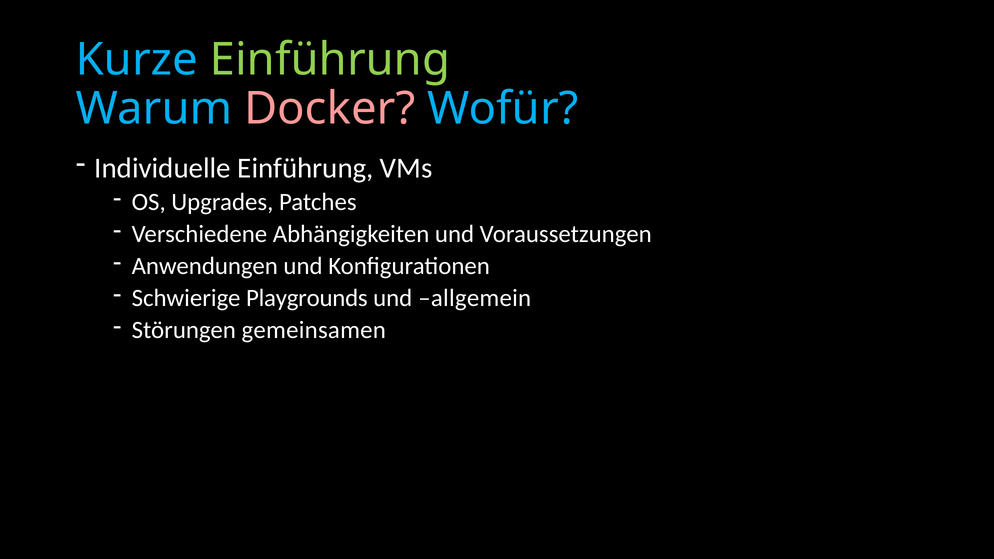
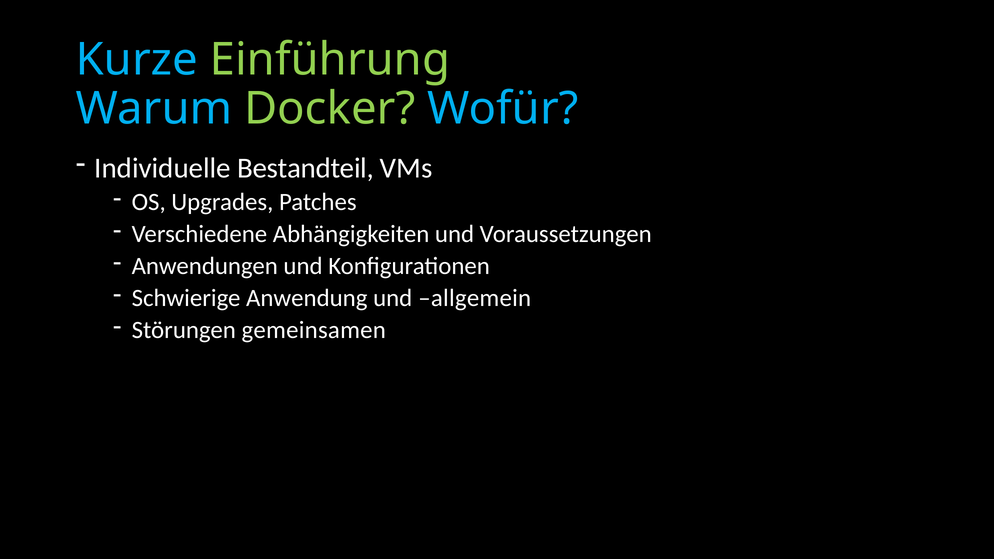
Docker colour: pink -> light green (330, 109)
Individuelle Einführung: Einführung -> Bestandteil (306, 168)
Playgrounds: Playgrounds -> Anwendung (307, 298)
